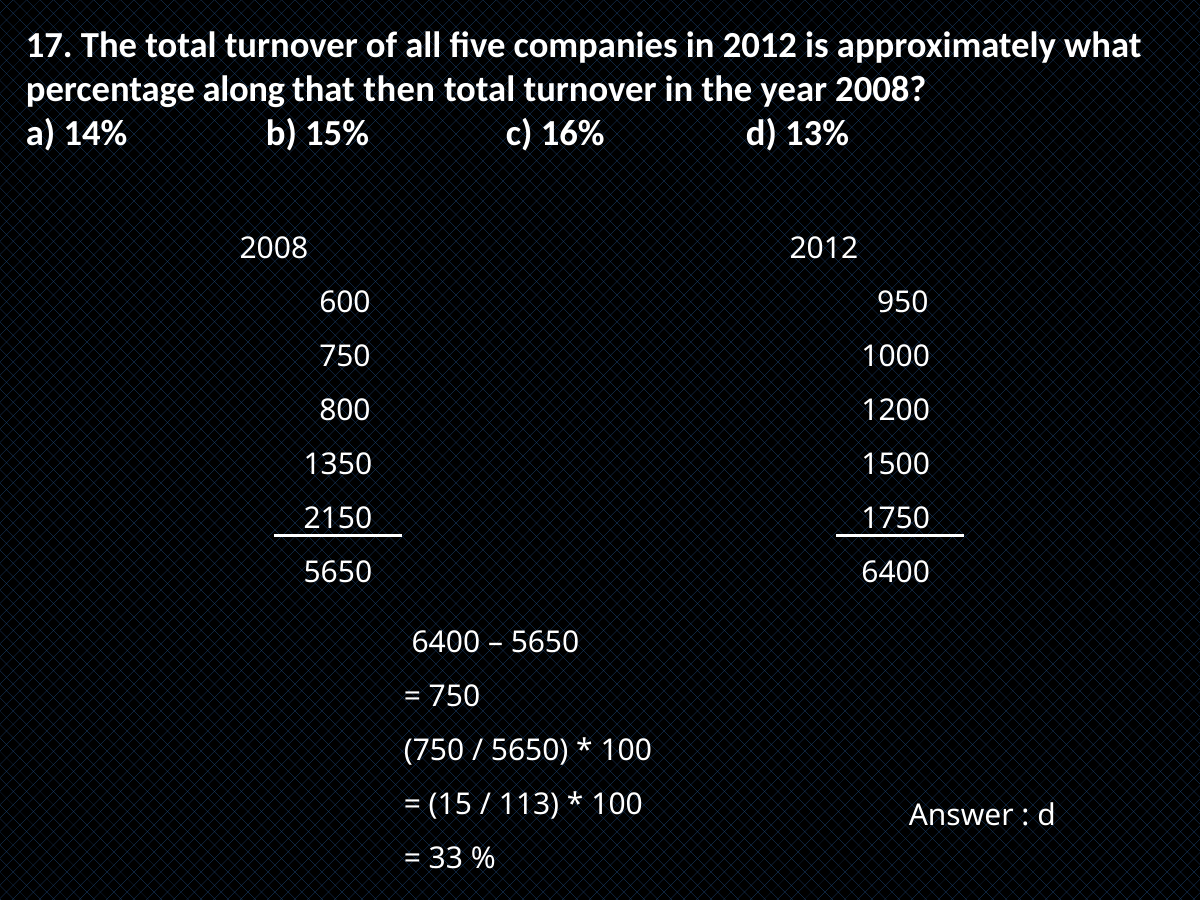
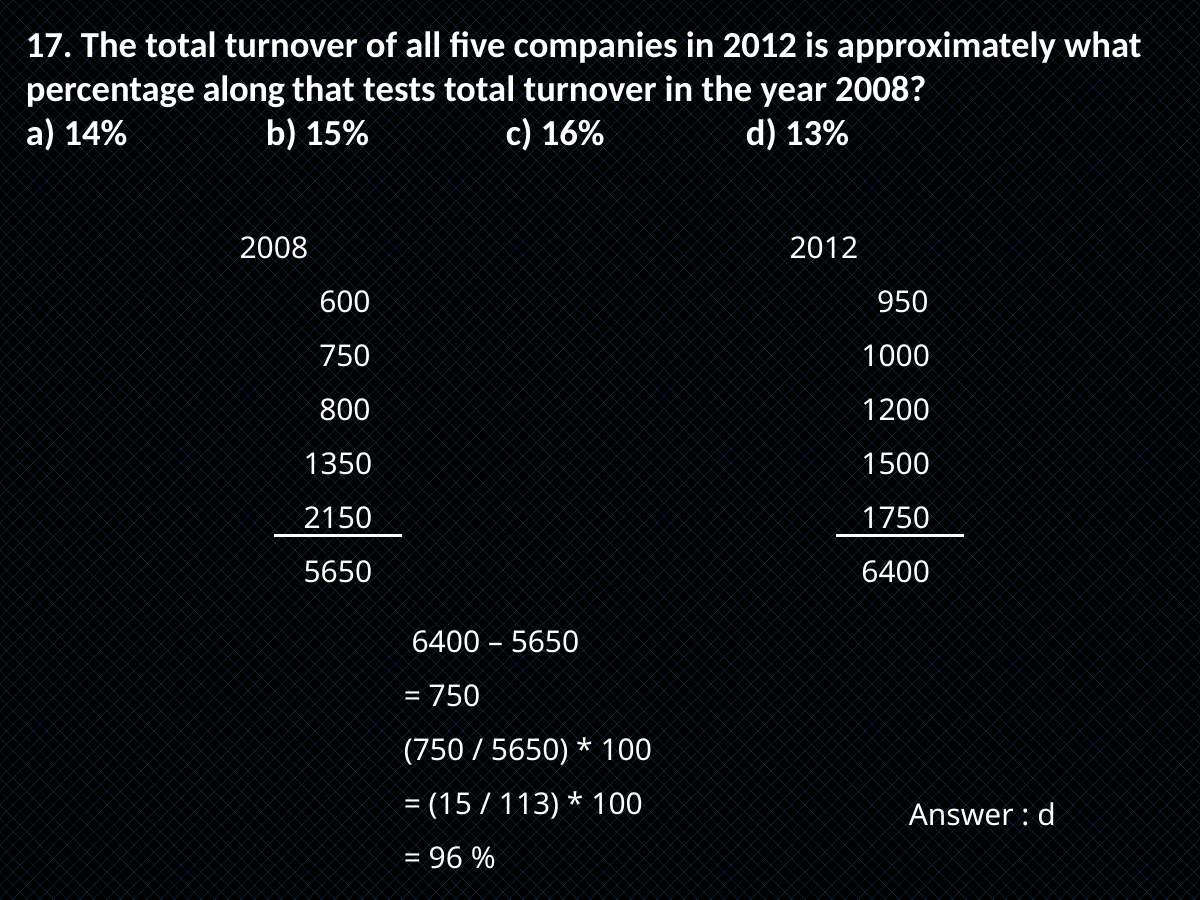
then: then -> tests (399, 90)
33: 33 -> 96 (446, 858)
